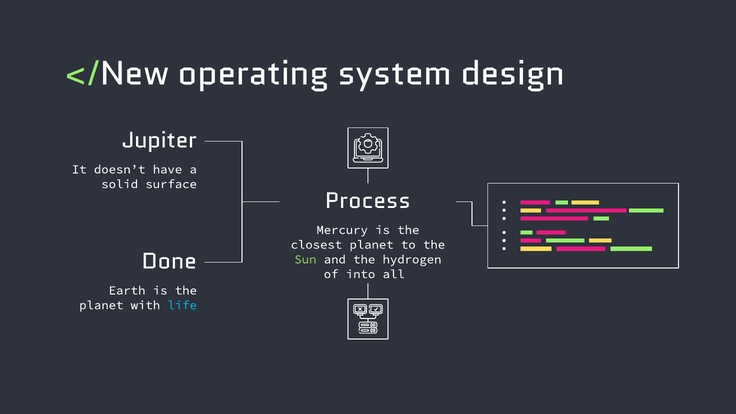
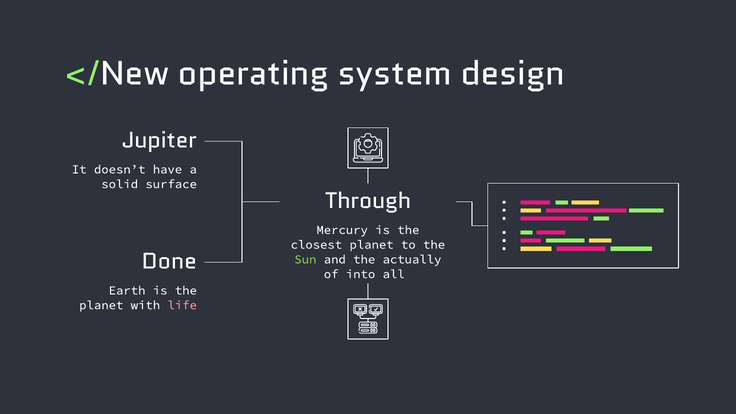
Process: Process -> Through (368, 201)
hydrogen: hydrogen -> actually (412, 259)
life colour: light blue -> pink (182, 305)
